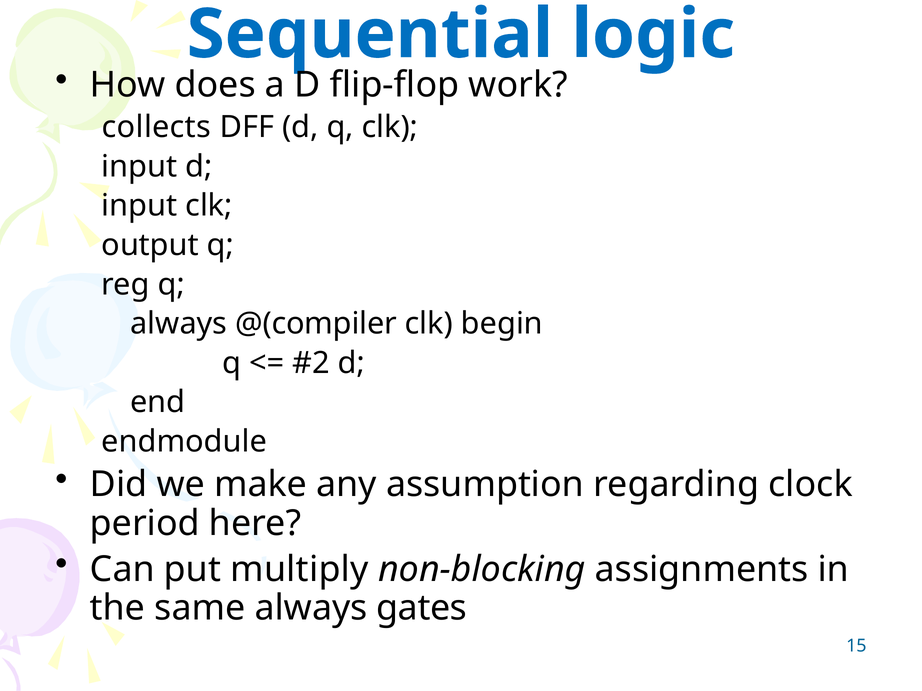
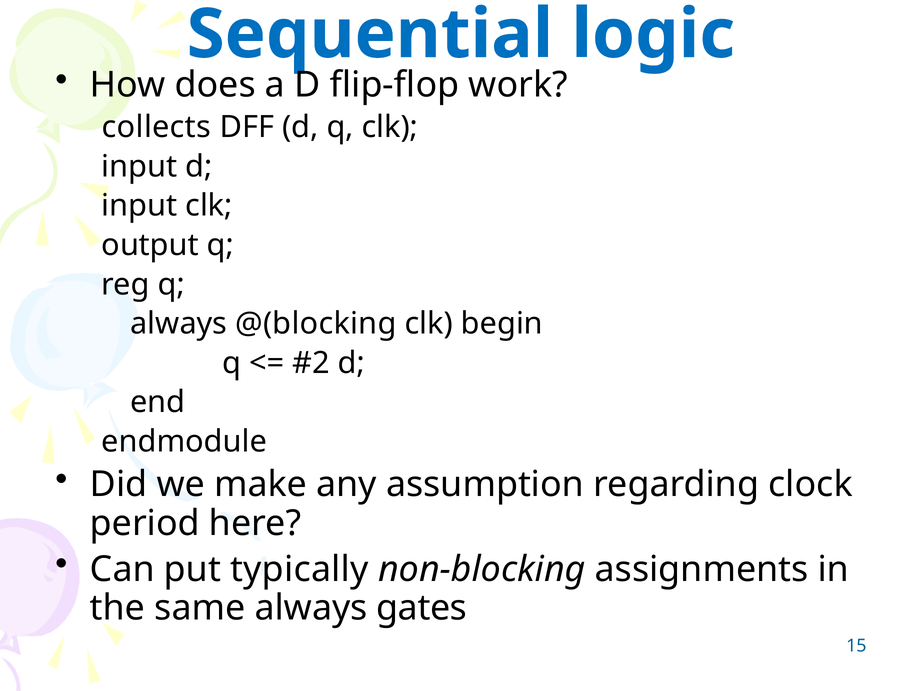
@(compiler: @(compiler -> @(blocking (316, 324)
multiply: multiply -> typically (299, 570)
